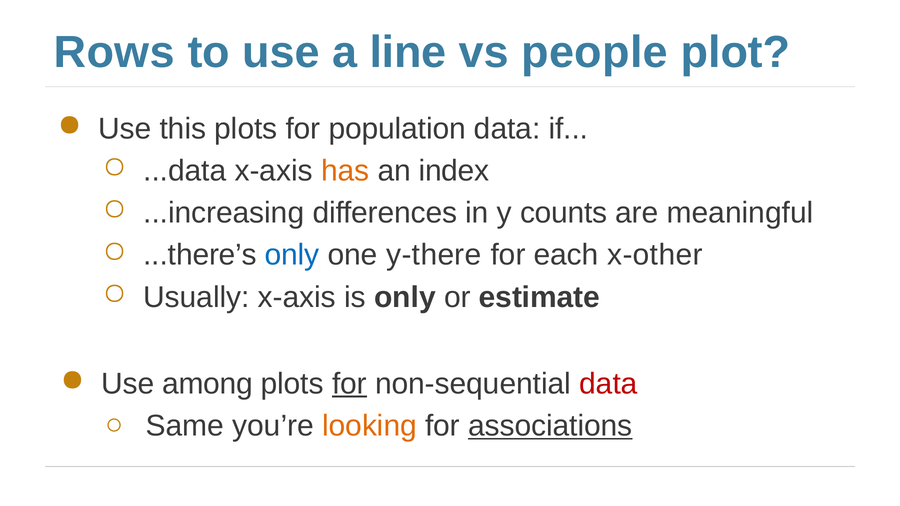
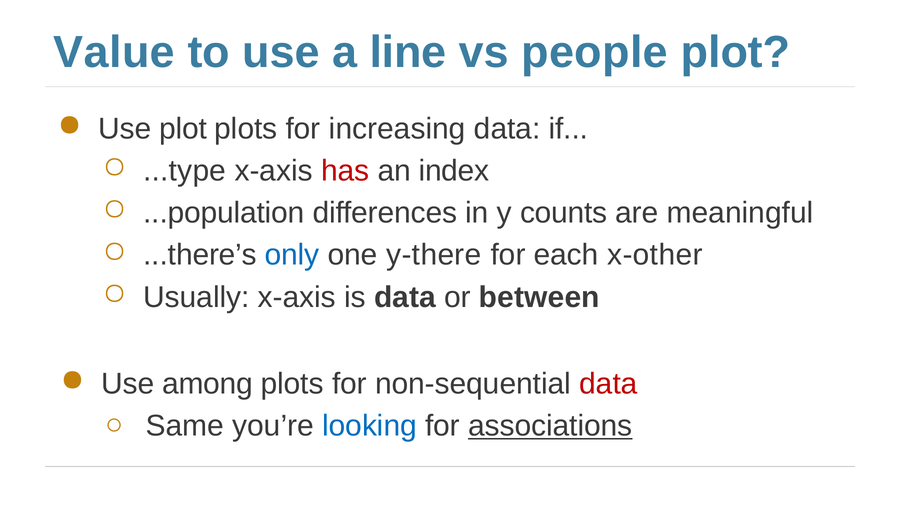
Rows: Rows -> Value (114, 52)
Use this: this -> plot (183, 129)
population: population -> increasing (397, 129)
...data: ...data -> ...type (185, 171)
has colour: orange -> red (345, 171)
...increasing: ...increasing -> ...population (224, 213)
is only: only -> data (405, 297)
estimate: estimate -> between (539, 297)
for underline: present -> none (349, 384)
looking colour: orange -> blue (370, 426)
